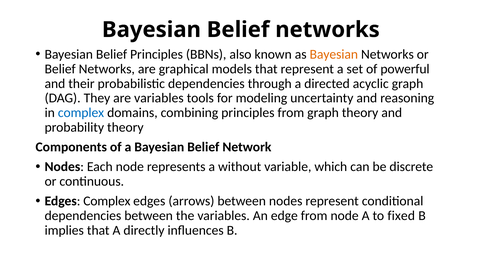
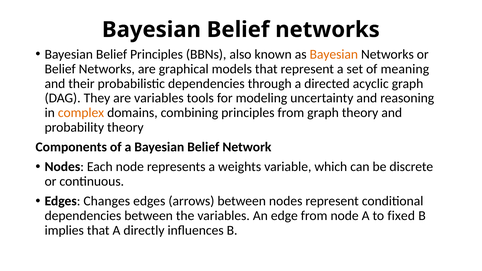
powerful: powerful -> meaning (405, 69)
complex colour: blue -> orange (81, 113)
without: without -> weights (240, 167)
Edges Complex: Complex -> Changes (107, 201)
